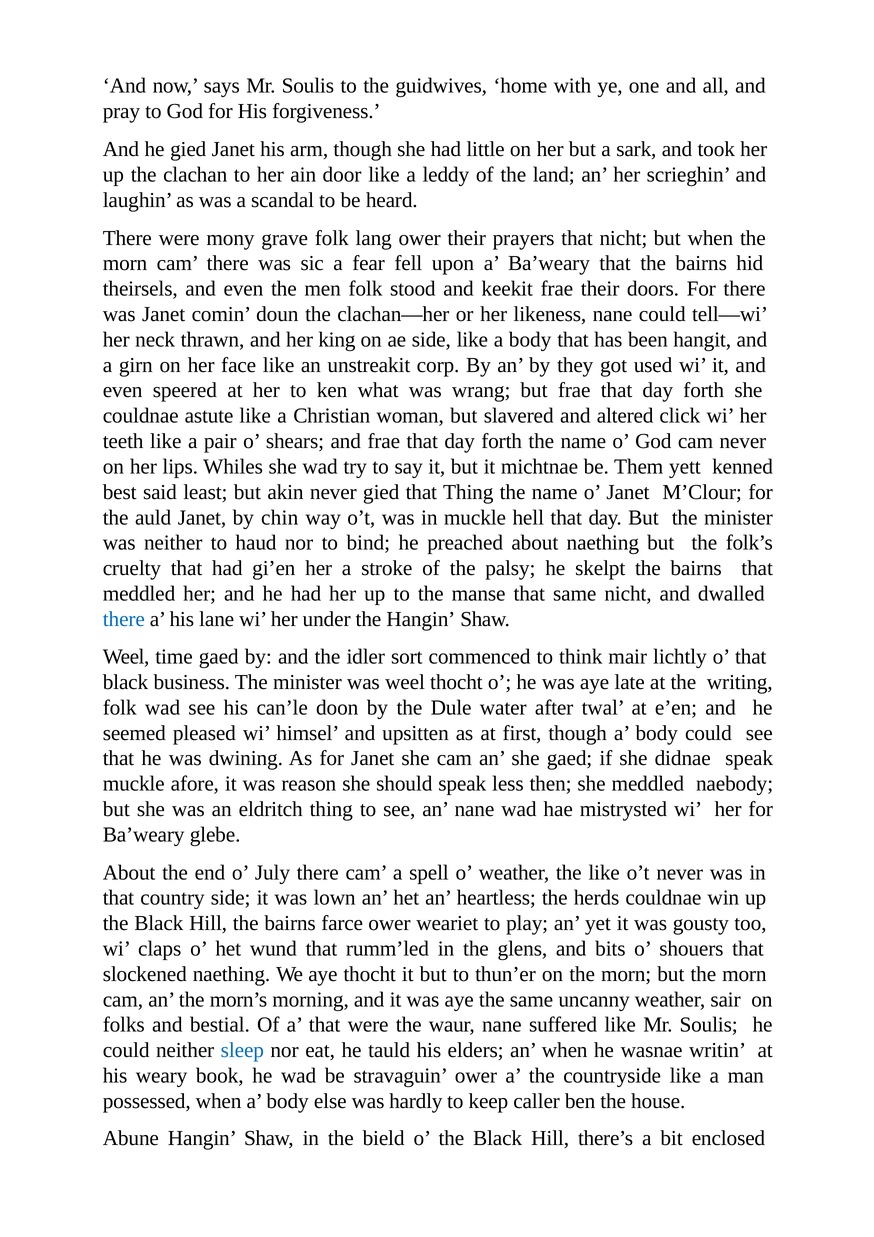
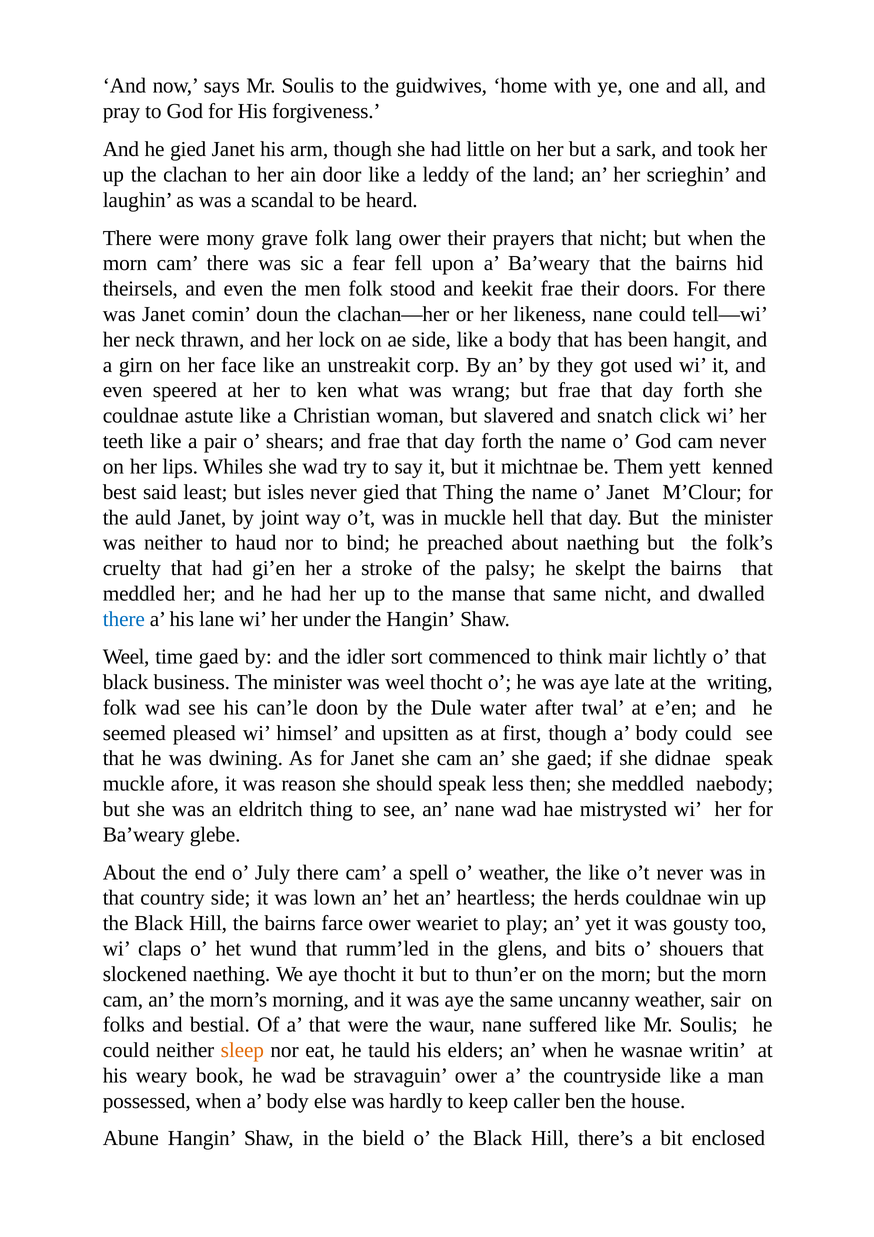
king: king -> lock (337, 340)
altered: altered -> snatch (625, 416)
akin: akin -> isles (286, 492)
chin: chin -> joint (280, 517)
sleep colour: blue -> orange (242, 1050)
